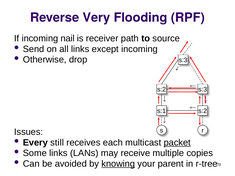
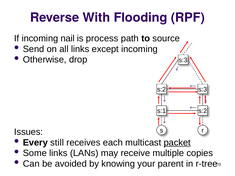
Very: Very -> With (96, 18)
receiver: receiver -> process (102, 38)
knowing underline: present -> none (118, 164)
